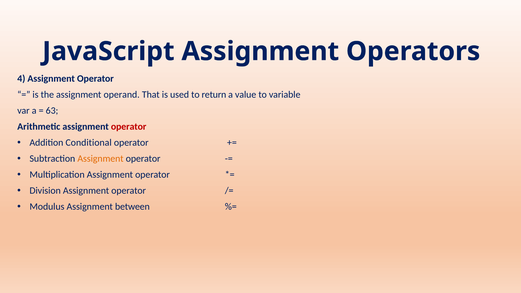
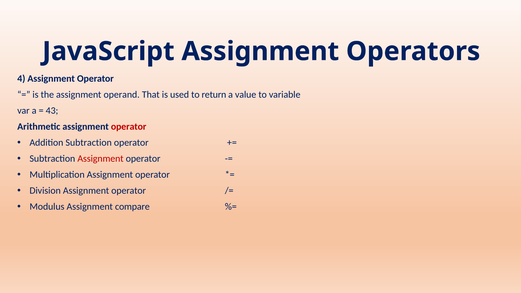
63: 63 -> 43 (52, 111)
Addition Conditional: Conditional -> Subtraction (89, 143)
Assignment colour: orange -> red (101, 159)
between: between -> compare (132, 207)
